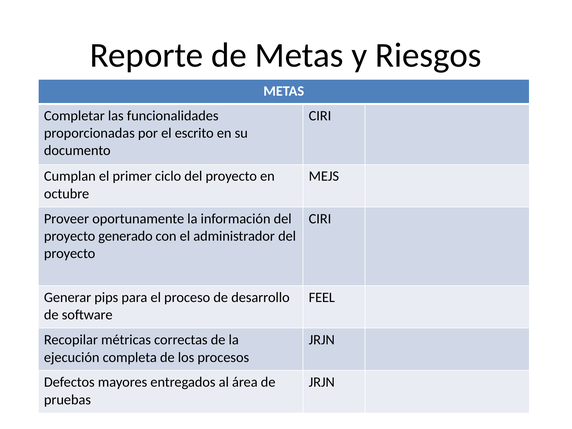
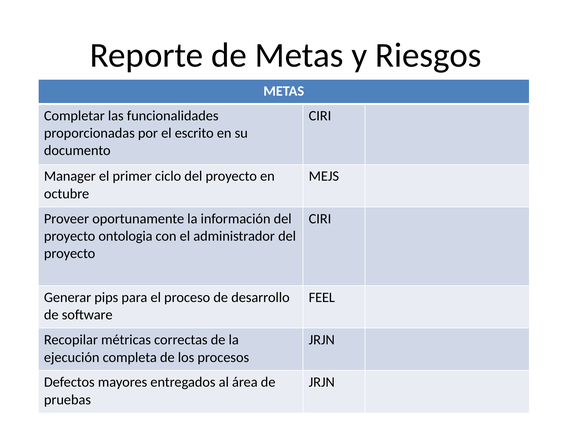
Cumplan: Cumplan -> Manager (70, 176)
generado: generado -> ontologia (125, 236)
